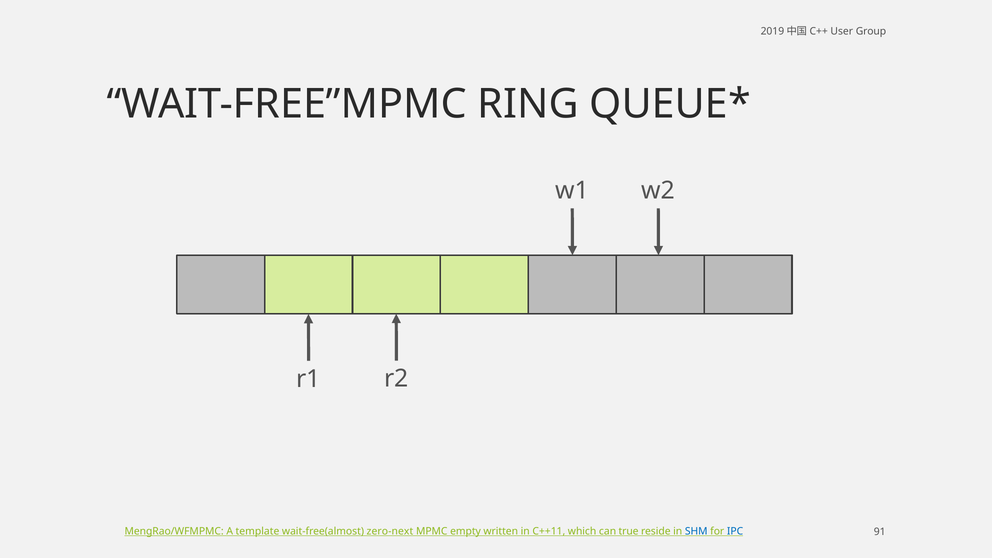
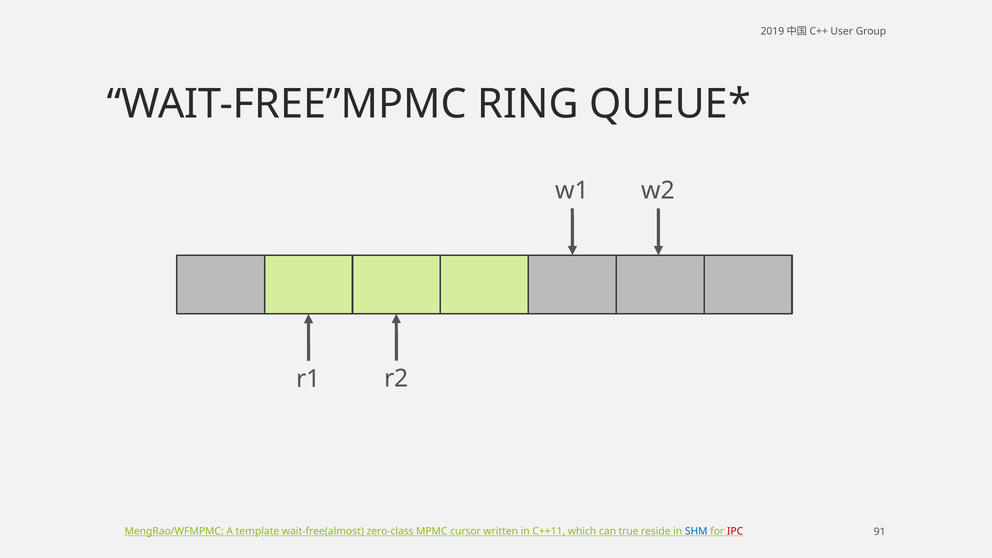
zero-next: zero-next -> zero-class (390, 531)
empty: empty -> cursor (466, 531)
IPC colour: blue -> red (735, 531)
